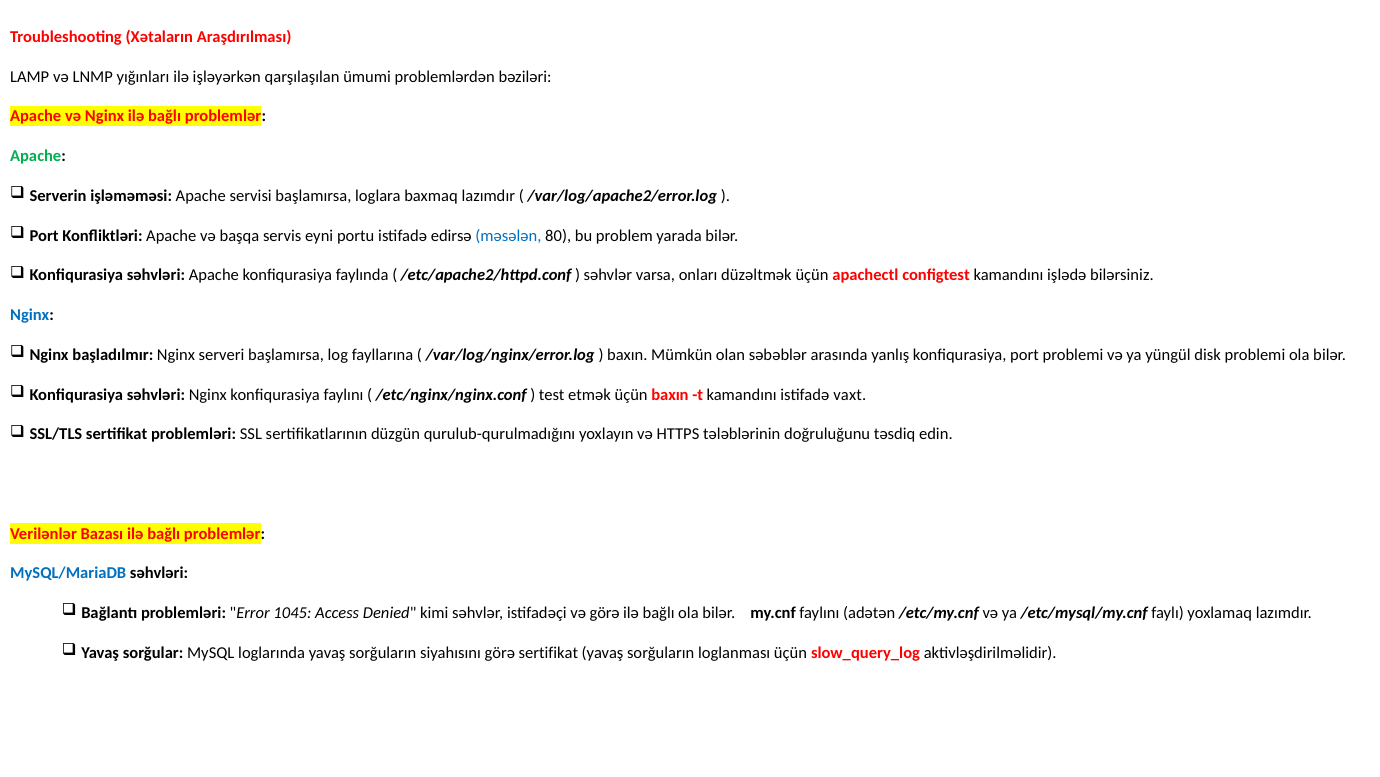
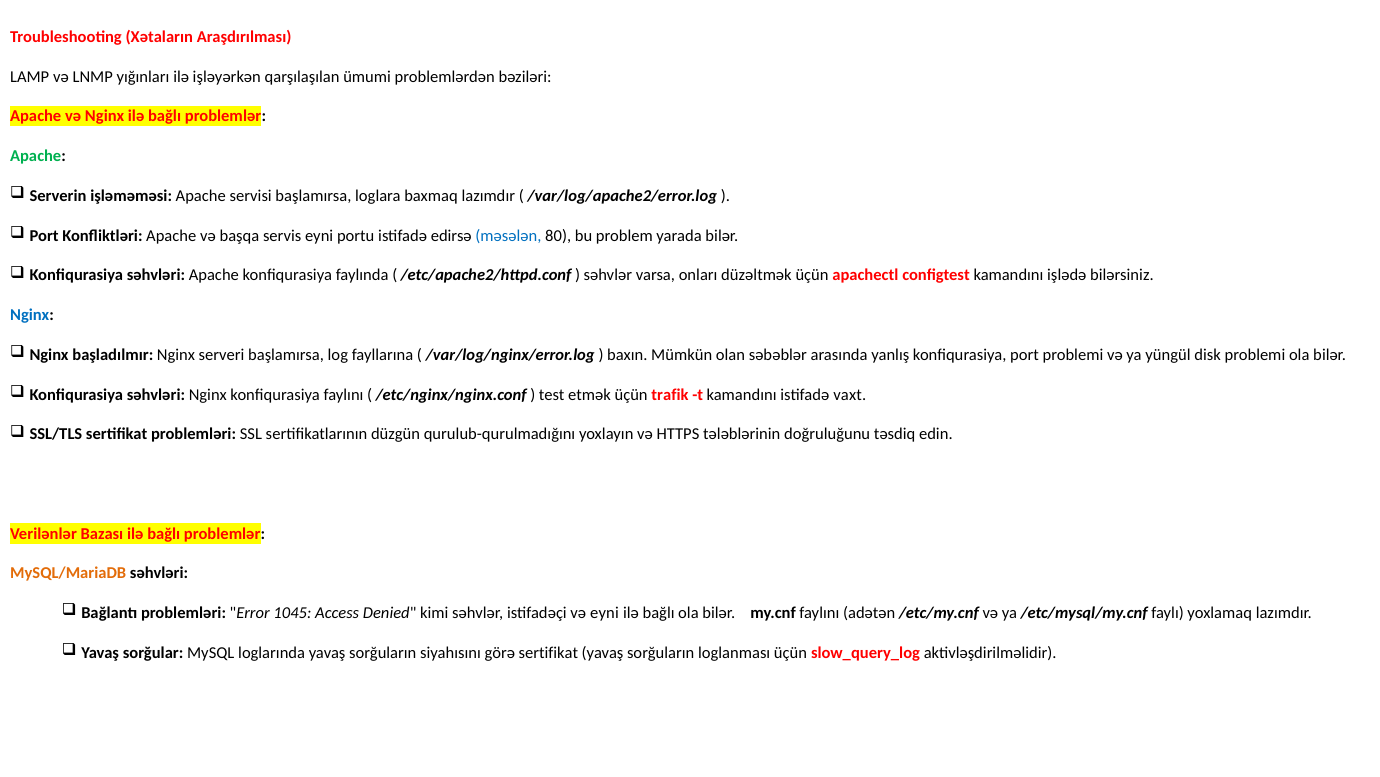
üçün baxın: baxın -> trafik (670, 394)
MySQL/MariaDB colour: blue -> orange (68, 573)
və görə: görə -> eyni (605, 613)
